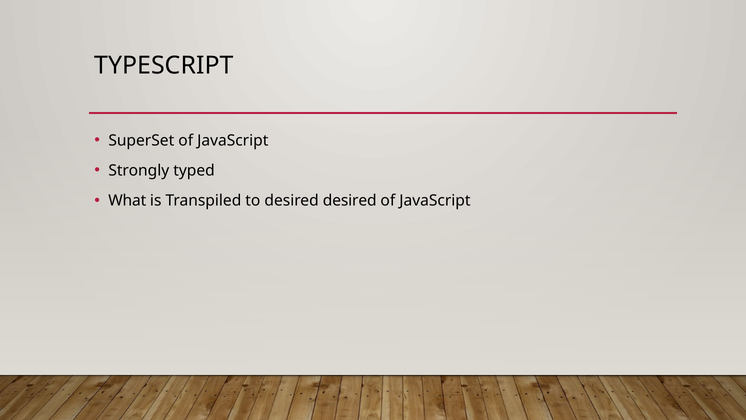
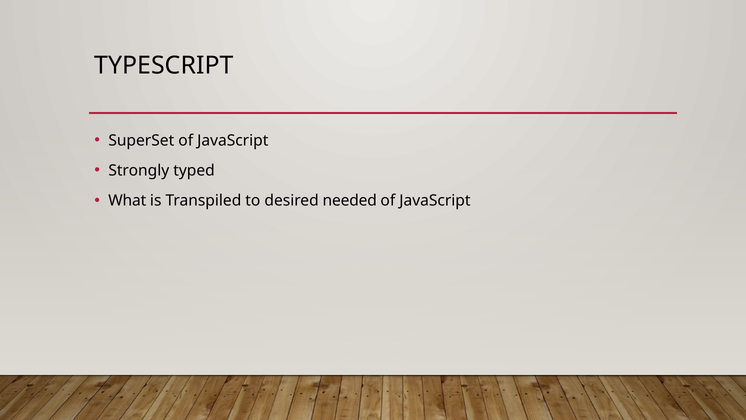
desired desired: desired -> needed (350, 201)
